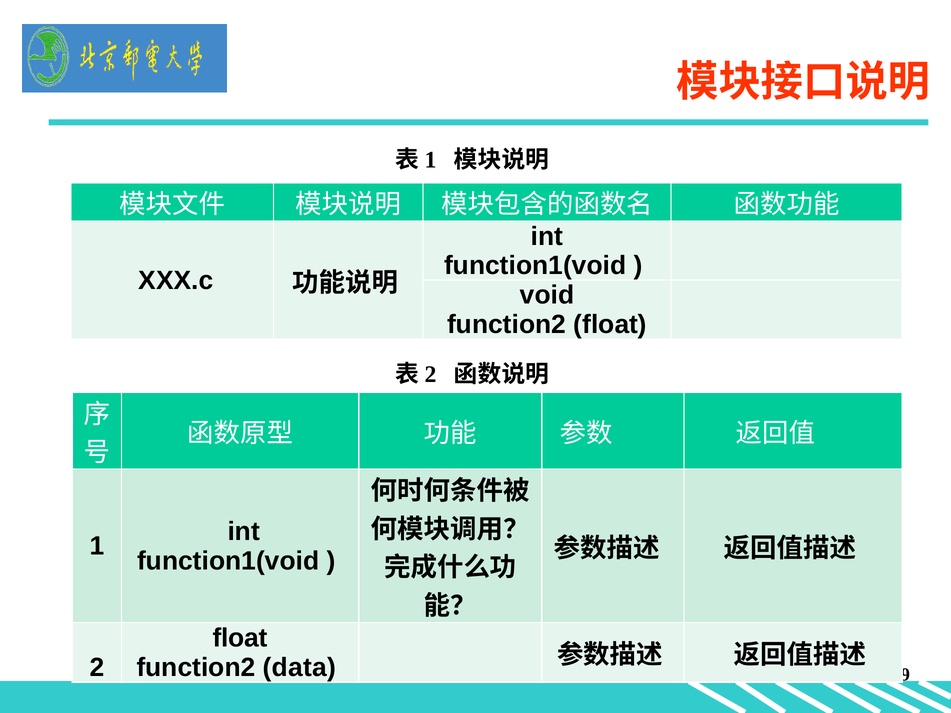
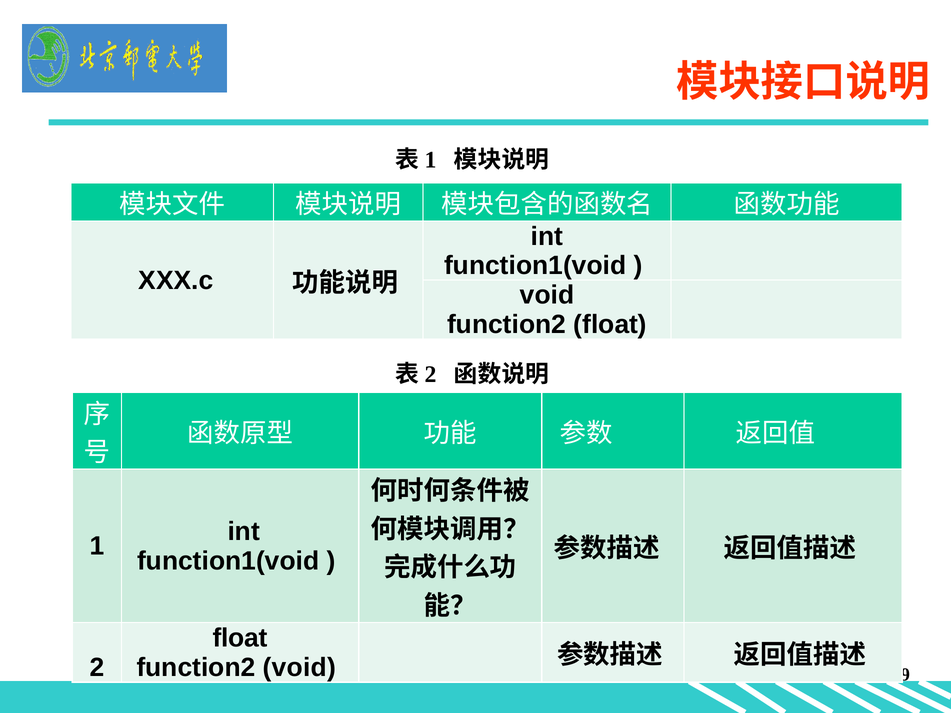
function2 data: data -> void (299, 668)
